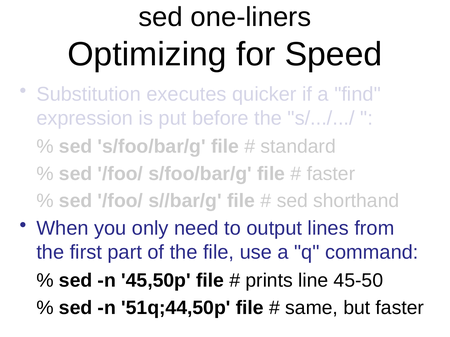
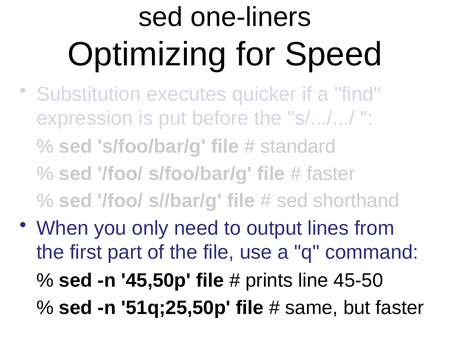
51q;44,50p: 51q;44,50p -> 51q;25,50p (176, 308)
